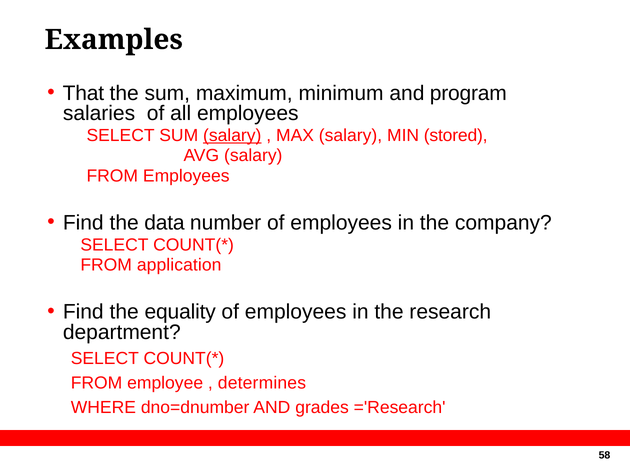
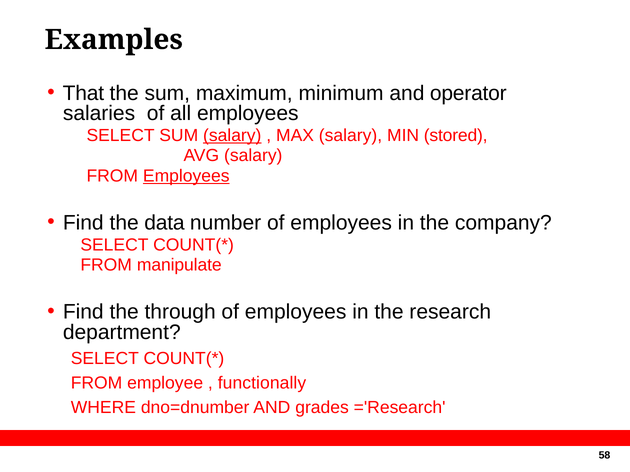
program: program -> operator (468, 93)
Employees underline: none -> present (186, 176)
application: application -> manipulate (179, 265)
equality: equality -> through (180, 312)
determines: determines -> functionally (262, 383)
